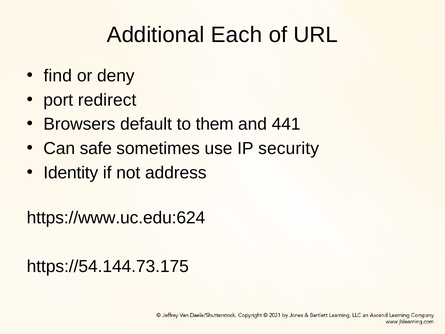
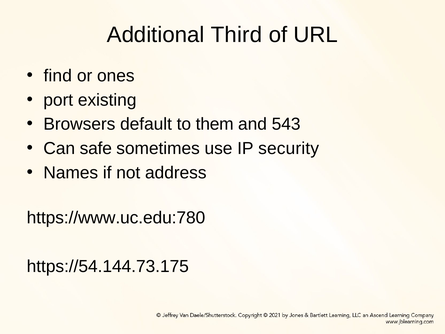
Each: Each -> Third (236, 35)
deny: deny -> ones (116, 76)
redirect: redirect -> existing (107, 100)
441: 441 -> 543 (286, 124)
Identity: Identity -> Names (71, 173)
https://www.uc.edu:624: https://www.uc.edu:624 -> https://www.uc.edu:780 (116, 218)
